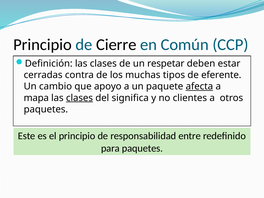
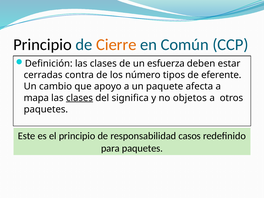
Cierre colour: black -> orange (116, 45)
respetar: respetar -> esfuerza (166, 64)
muchas: muchas -> número (143, 75)
afecta underline: present -> none (199, 86)
clientes: clientes -> objetos (190, 98)
entre: entre -> casos (190, 136)
